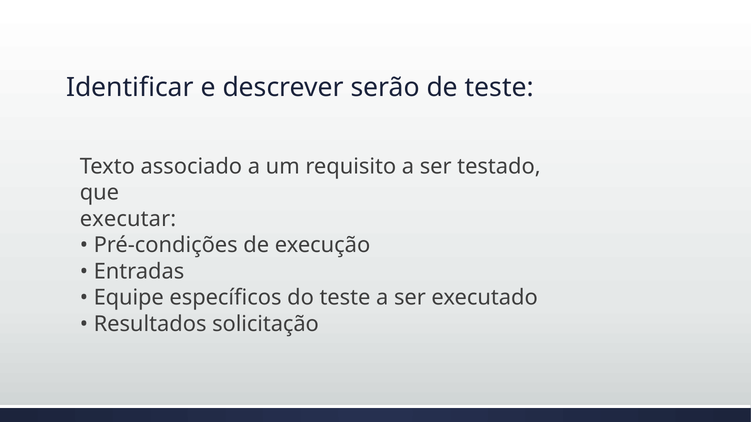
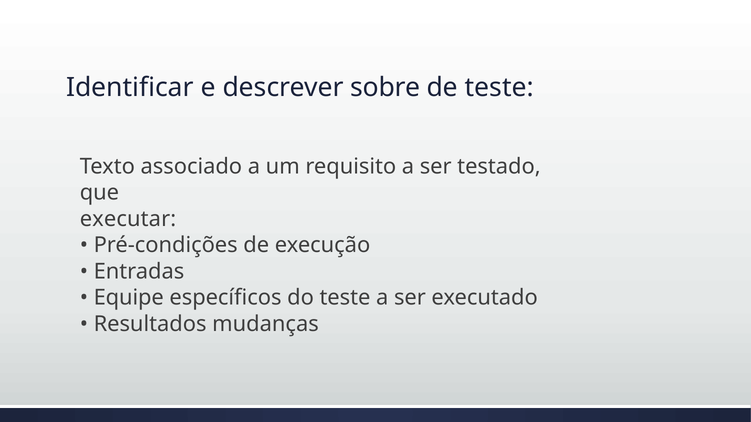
serão: serão -> sobre (385, 87)
solicitação: solicitação -> mudanças (265, 324)
